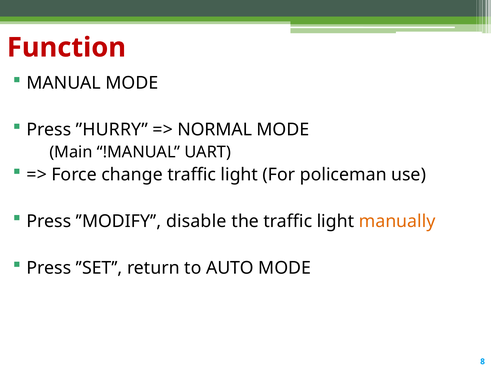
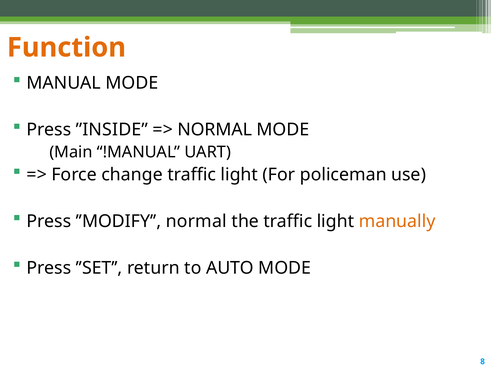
Function colour: red -> orange (66, 48)
’’HURRY: ’’HURRY -> ’’INSIDE (112, 130)
’’MODIFY disable: disable -> normal (196, 221)
